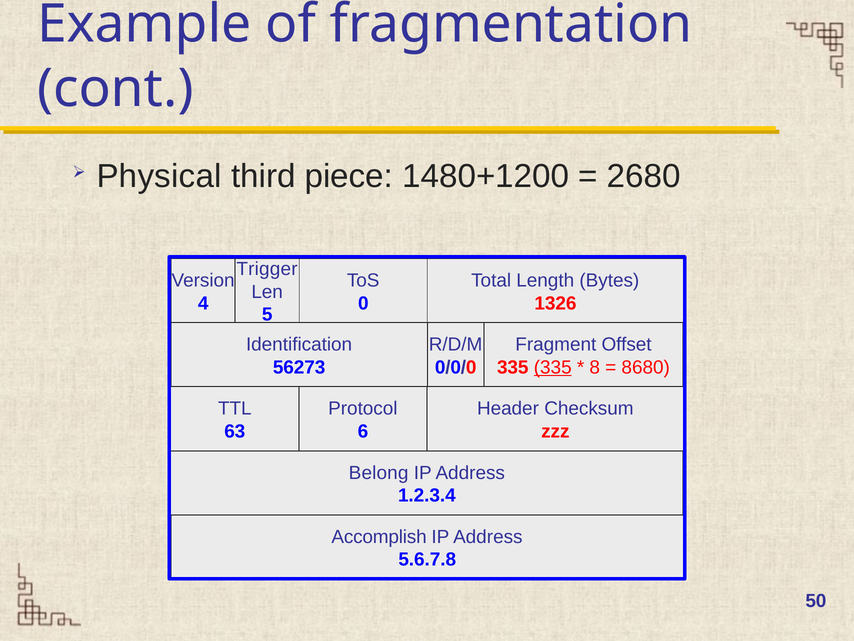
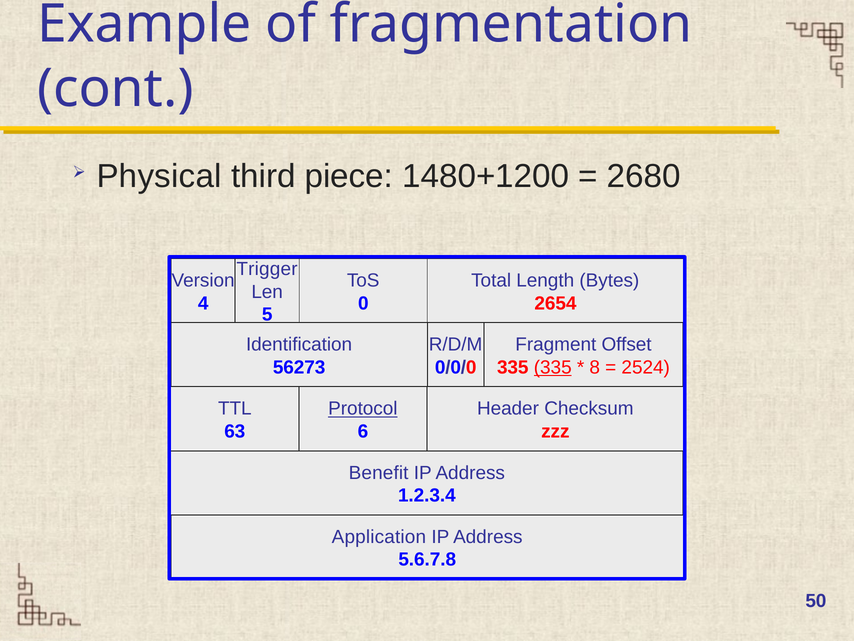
1326: 1326 -> 2654 (555, 303)
8680: 8680 -> 2524 (646, 367)
Protocol underline: none -> present (363, 408)
Belong: Belong -> Benefit (379, 472)
Accomplish: Accomplish -> Application (379, 536)
